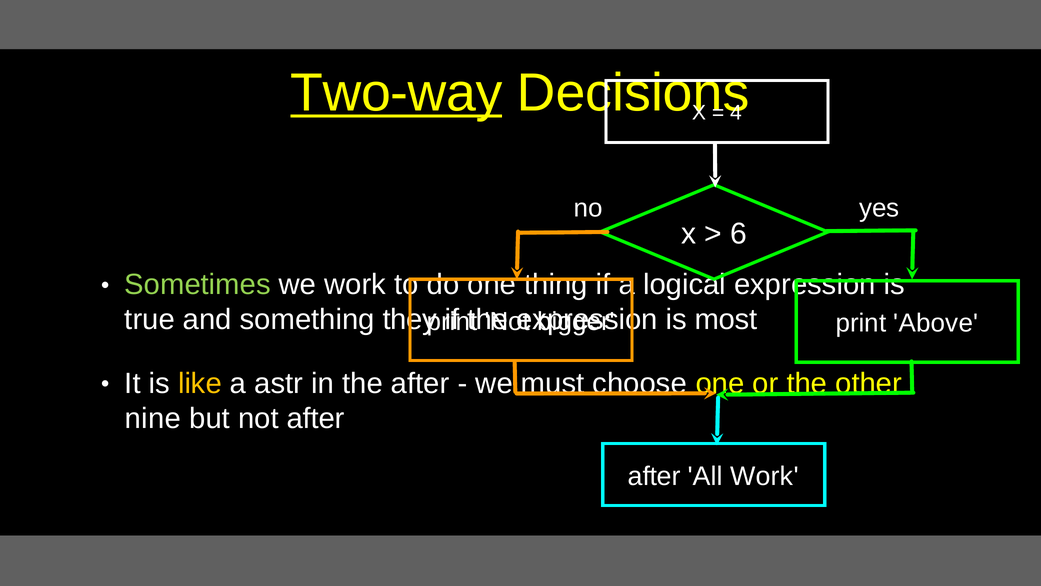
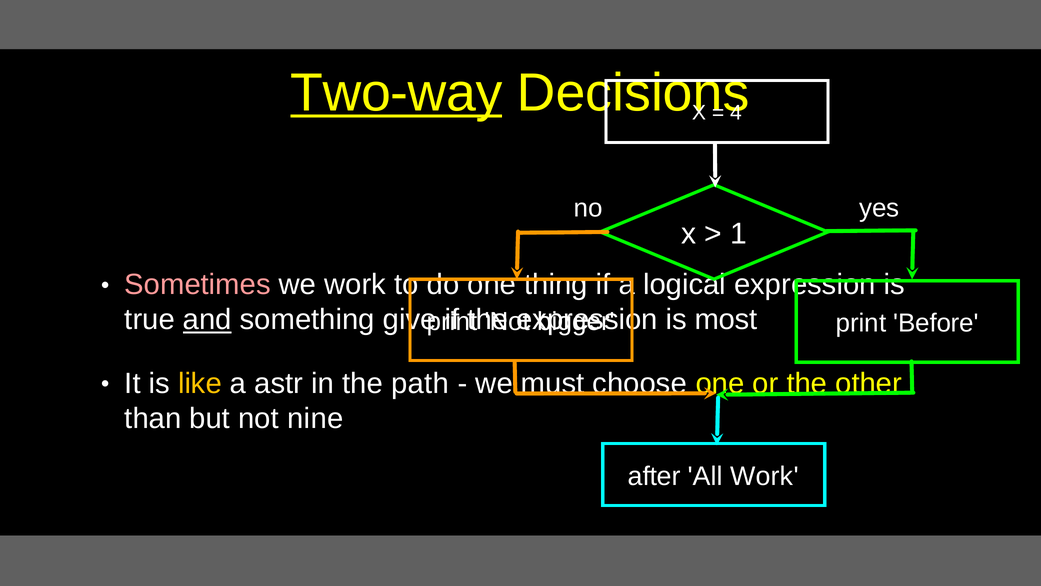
6: 6 -> 1 (739, 234)
Sometimes colour: light green -> pink (198, 284)
and underline: none -> present (207, 320)
they: they -> give (410, 320)
Above: Above -> Before (936, 323)
the after: after -> path (420, 383)
nine: nine -> than (153, 418)
not after: after -> nine (315, 418)
